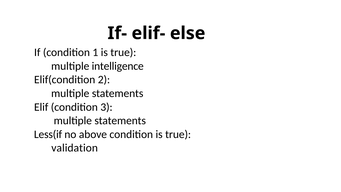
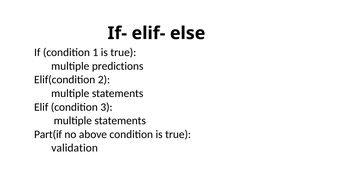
intelligence: intelligence -> predictions (118, 66)
Less(if: Less(if -> Part(if (48, 134)
